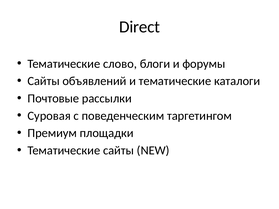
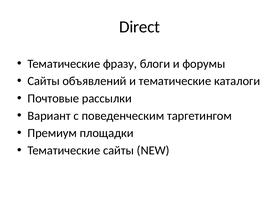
слово: слово -> фразу (120, 64)
Суровая: Суровая -> Вариант (49, 116)
